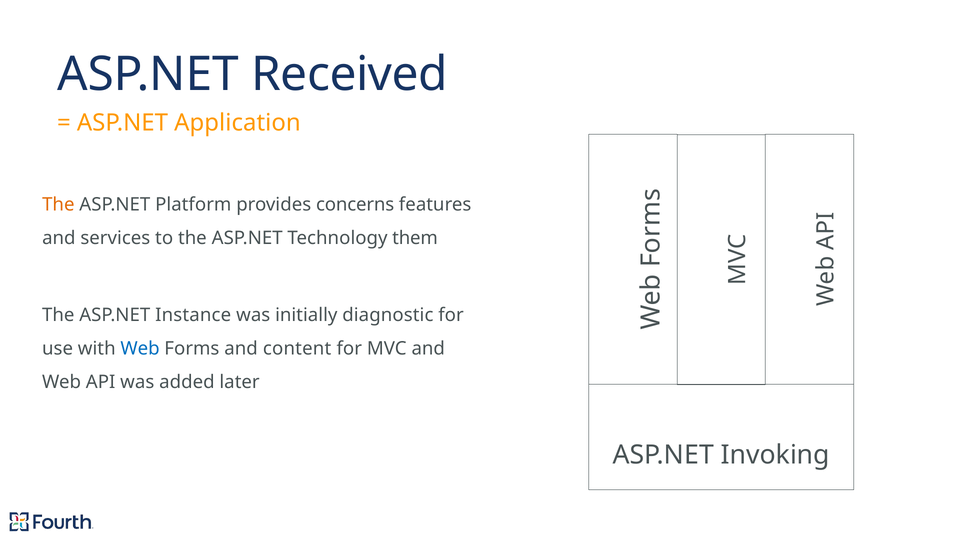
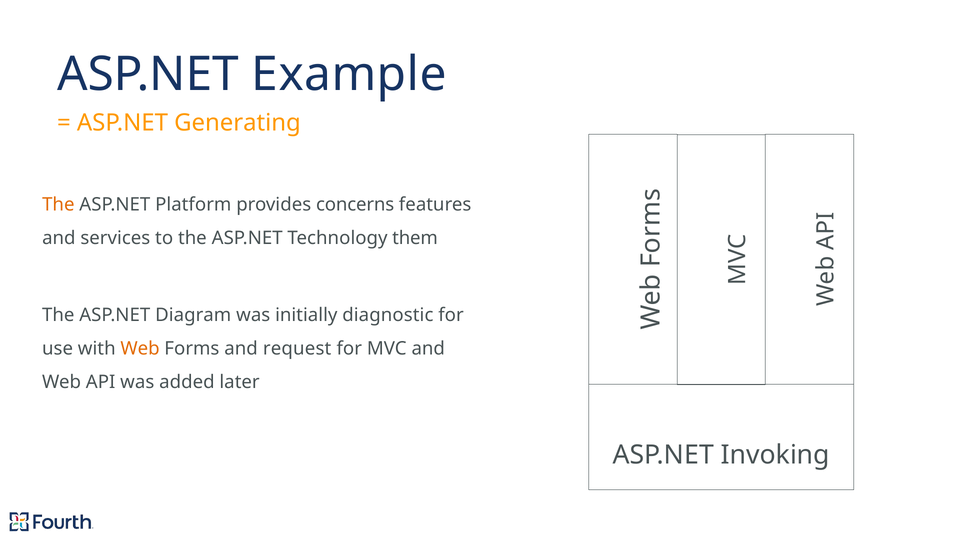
Received: Received -> Example (349, 74)
Application: Application -> Generating (238, 123)
Instance: Instance -> Diagram (193, 315)
Web colour: blue -> orange (140, 348)
content: content -> request (297, 348)
